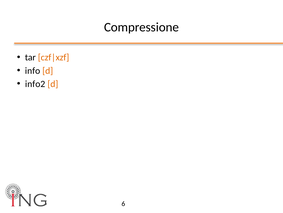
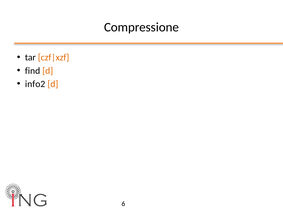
info: info -> find (33, 70)
